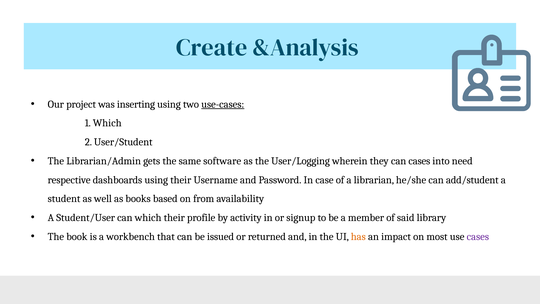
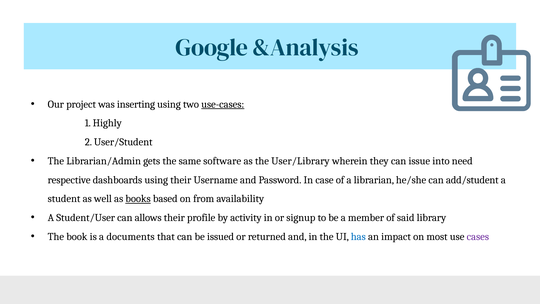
Create: Create -> Google (212, 48)
1 Which: Which -> Highly (107, 123)
User/Logging: User/Logging -> User/Library (300, 161)
can cases: cases -> issue (419, 161)
books underline: none -> present (138, 199)
can which: which -> allows (148, 218)
workbench: workbench -> documents (131, 236)
has colour: orange -> blue (358, 236)
